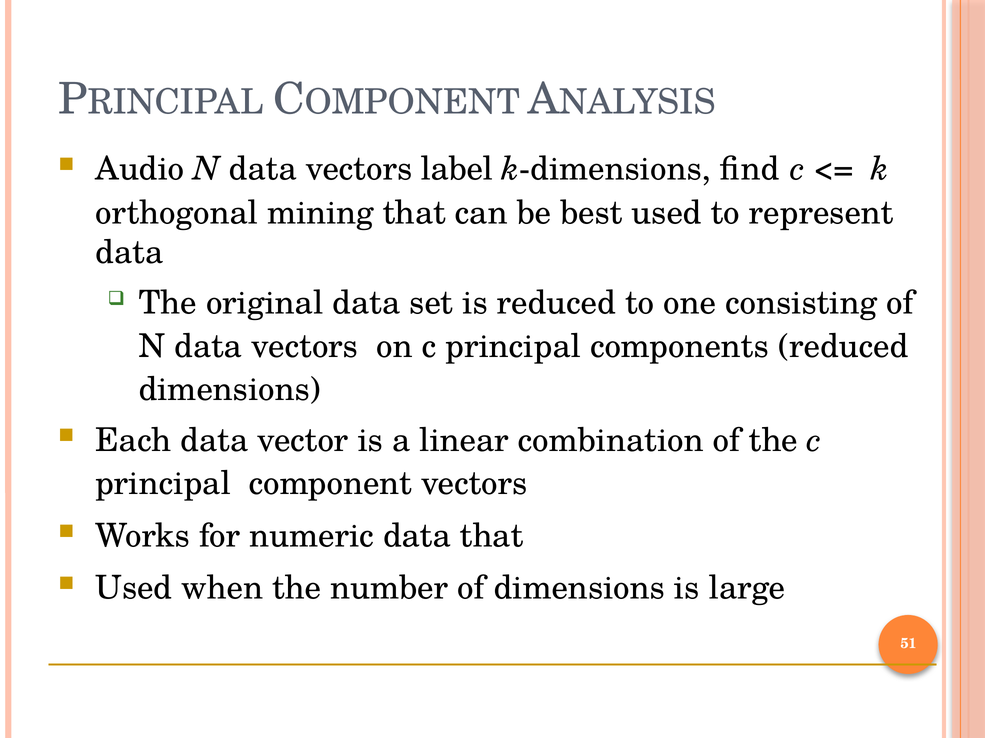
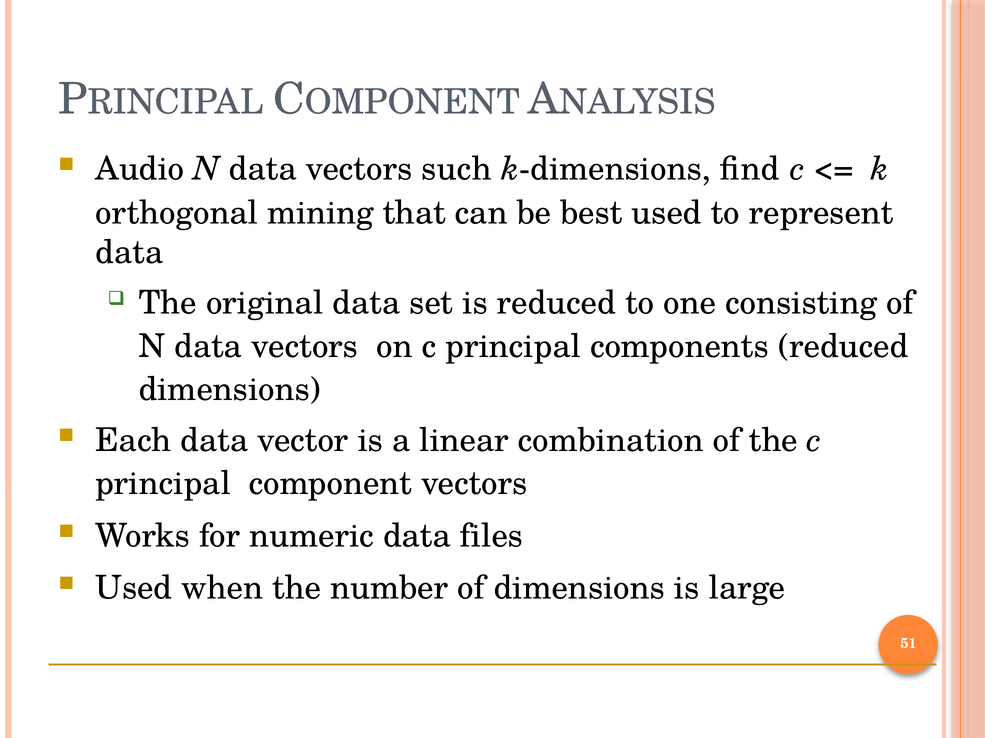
label: label -> such (457, 169)
data that: that -> files (492, 536)
